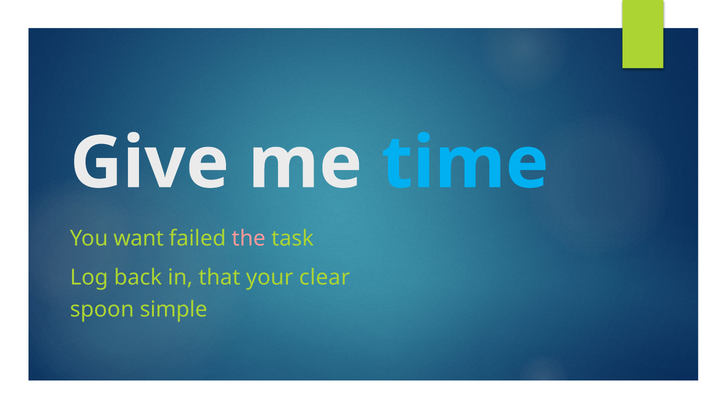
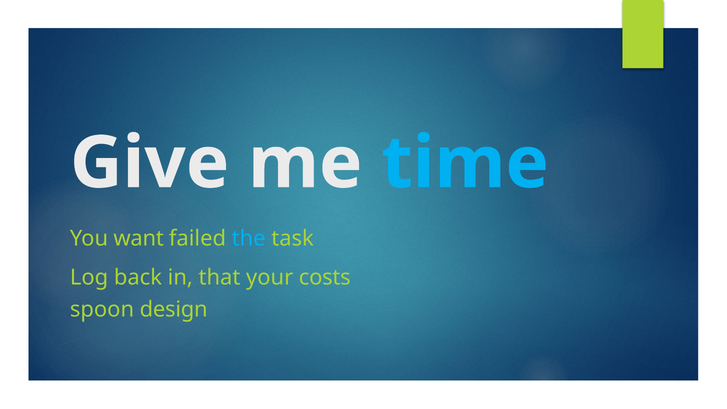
the colour: pink -> light blue (249, 238)
clear: clear -> costs (325, 278)
simple: simple -> design (174, 309)
